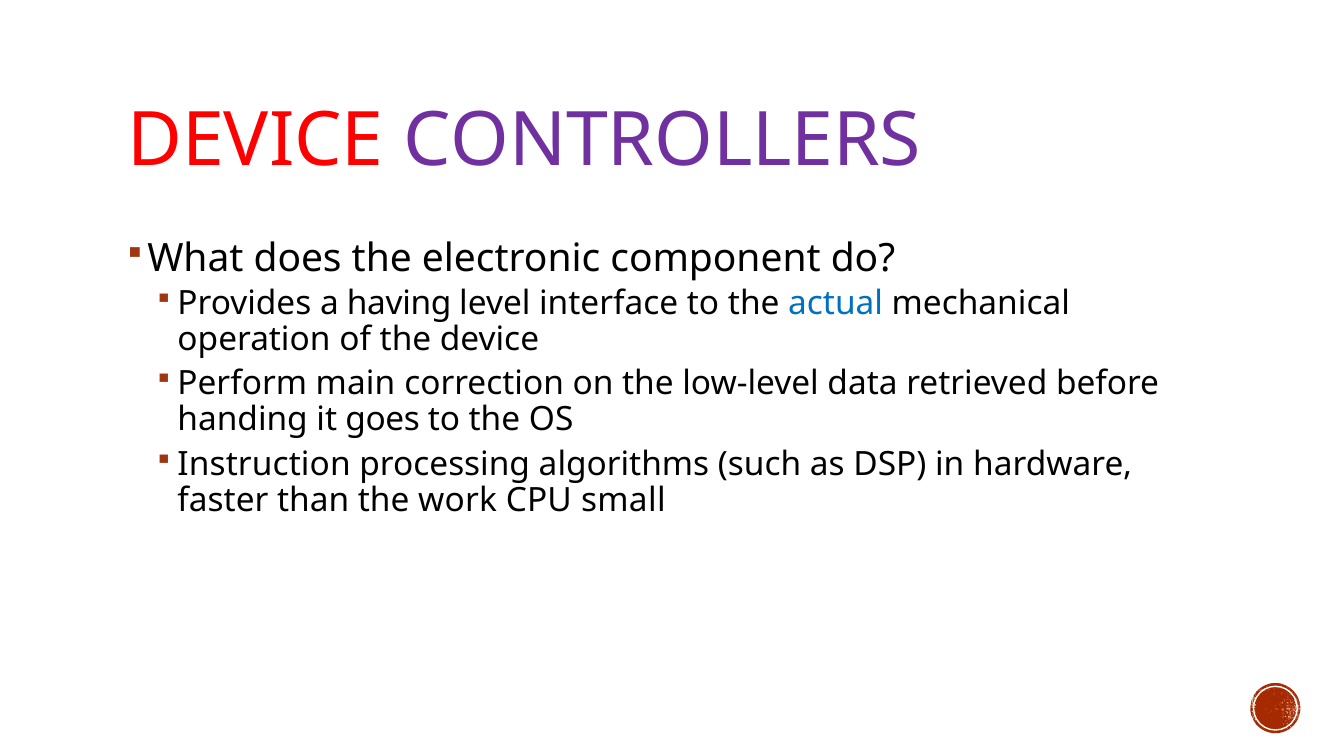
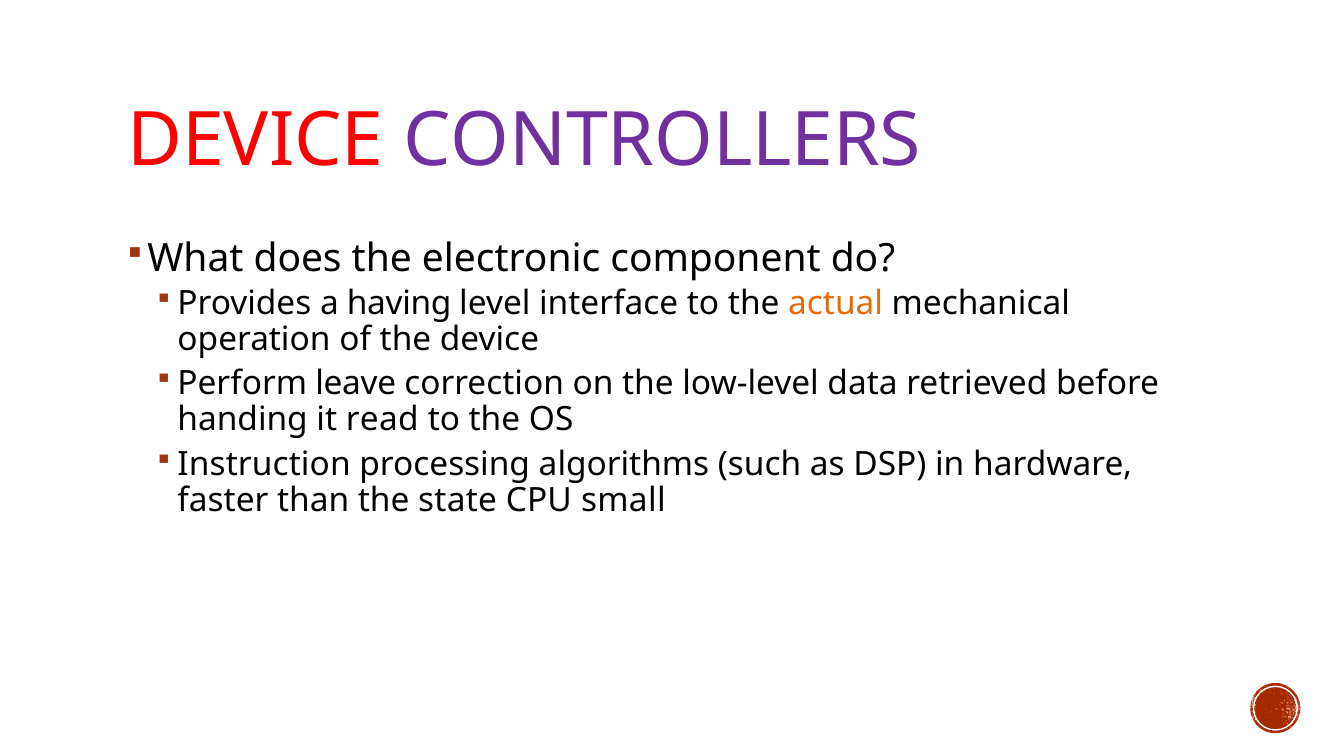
actual colour: blue -> orange (836, 303)
main: main -> leave (356, 384)
goes: goes -> read (382, 420)
work: work -> state (458, 500)
